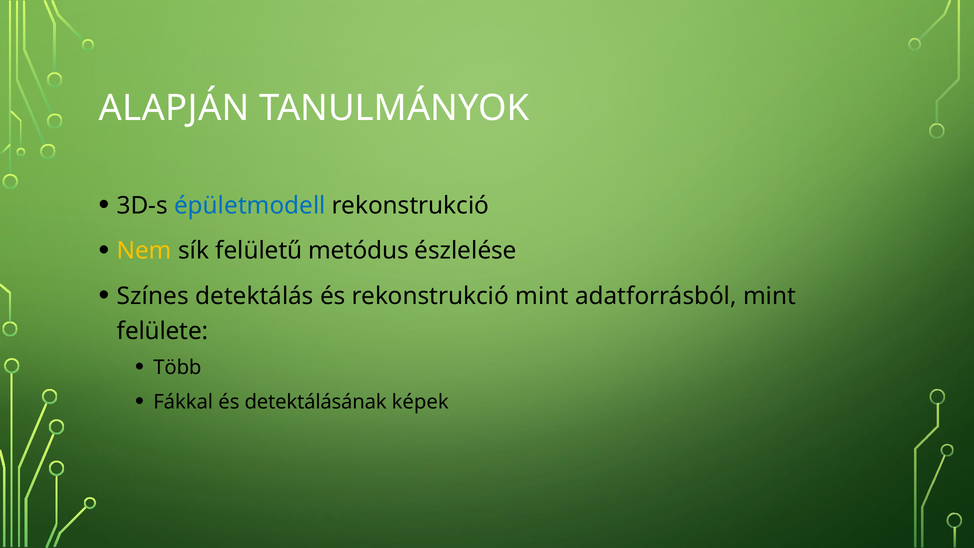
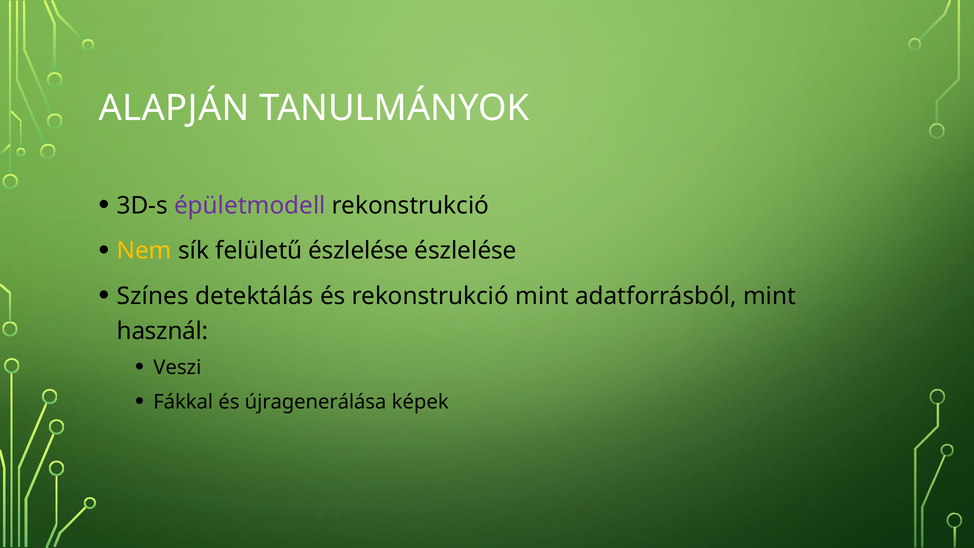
épületmodell colour: blue -> purple (250, 206)
felületű metódus: metódus -> észlelése (359, 251)
felülete: felülete -> használ (163, 331)
Több: Több -> Veszi (177, 367)
detektálásának: detektálásának -> újragenerálása (316, 402)
